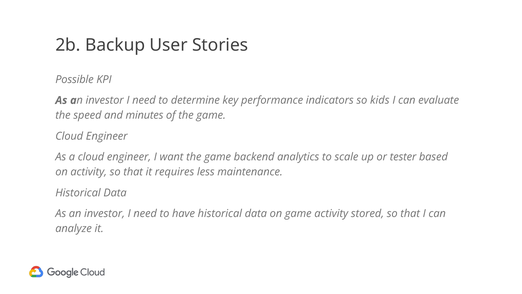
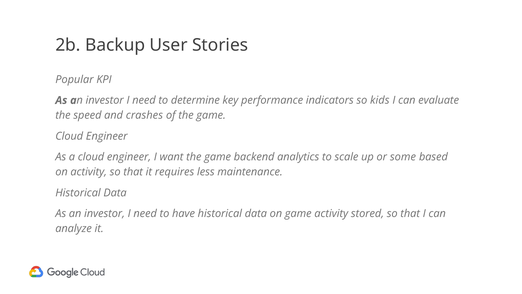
Possible: Possible -> Popular (74, 79)
minutes: minutes -> crashes (144, 115)
tester: tester -> some (403, 157)
